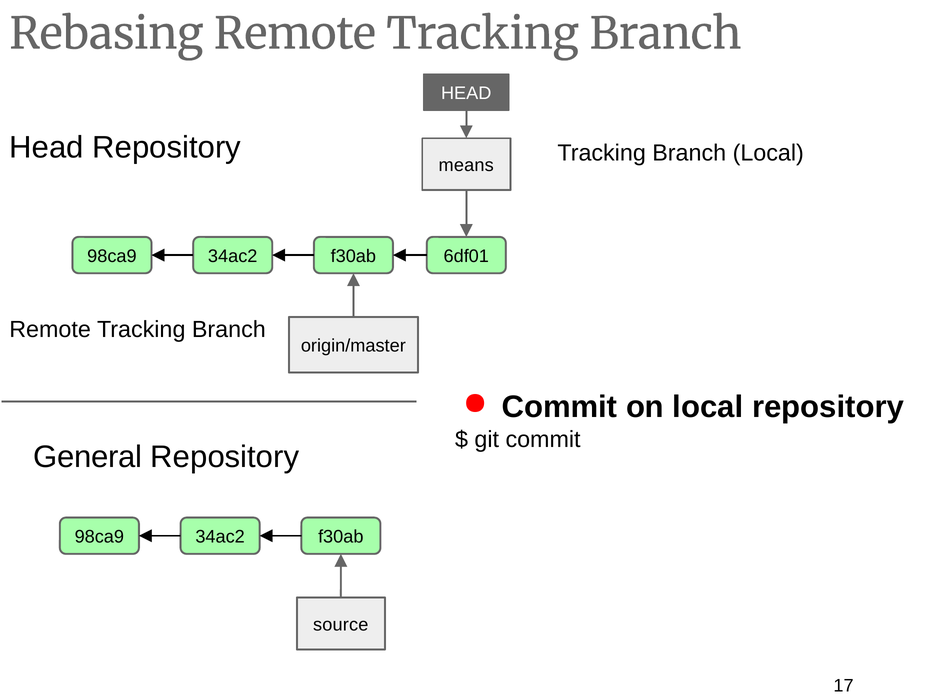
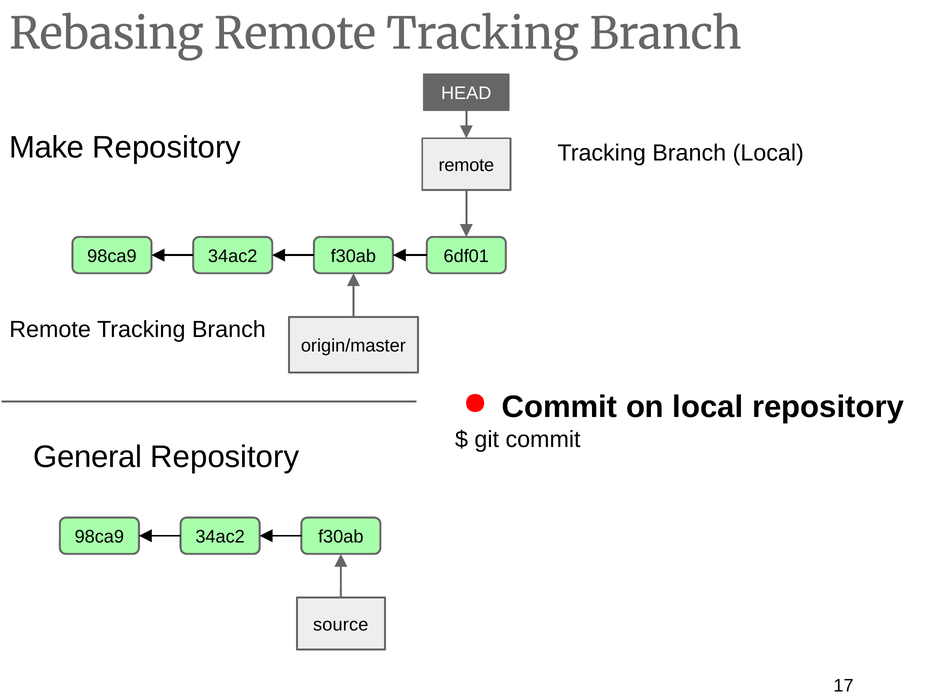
Head: Head -> Make (47, 148)
means: means -> remote (466, 165)
